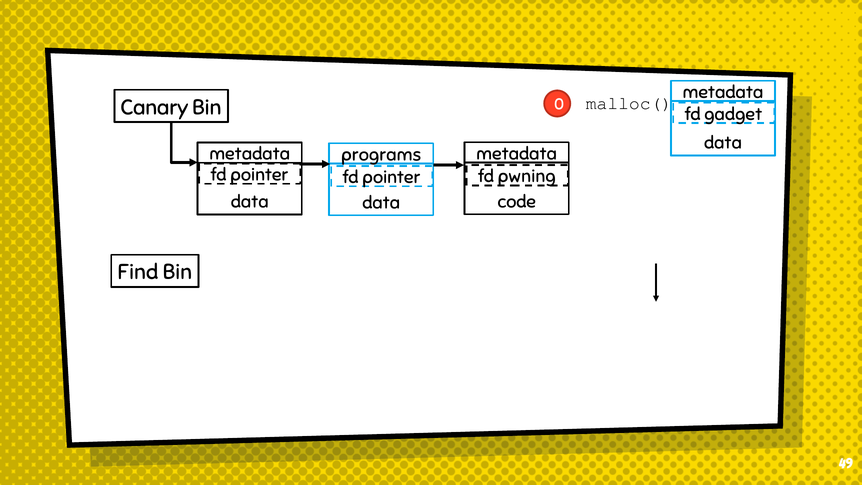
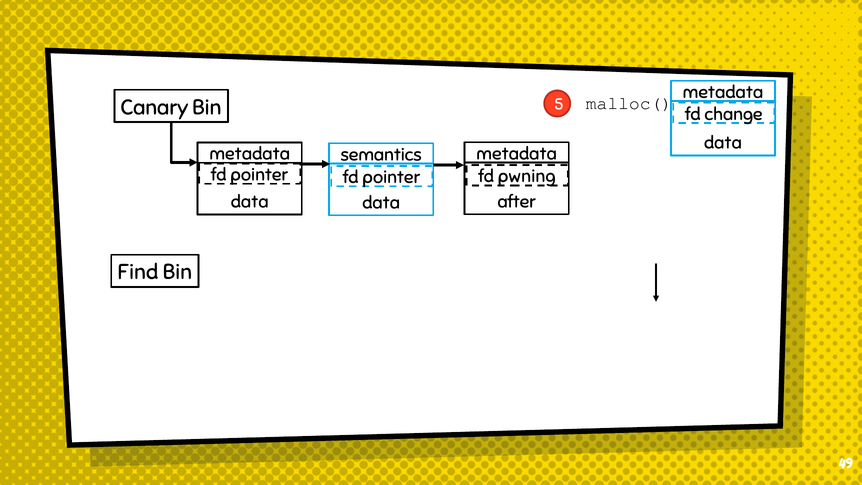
0: 0 -> 5 (559, 105)
gadget: gadget -> change (733, 114)
programs: programs -> semantics (381, 155)
code: code -> after (517, 202)
